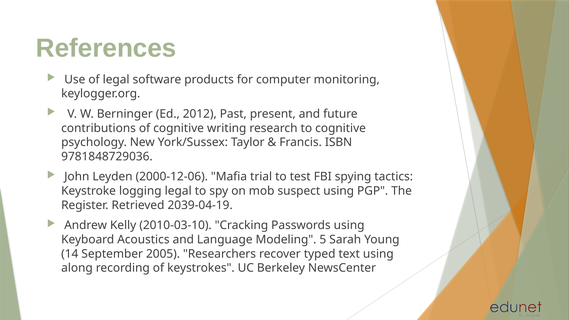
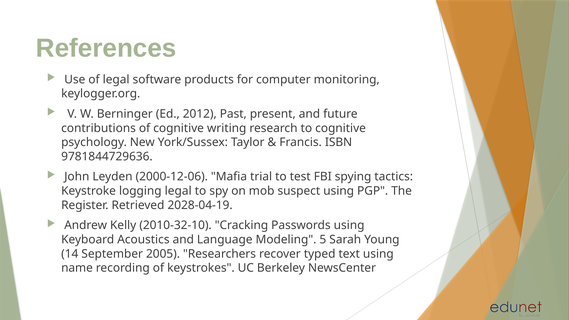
9781848729036: 9781848729036 -> 9781844729636 (107, 157)
2039-04-19: 2039-04-19 -> 2028-04-19 (200, 205)
2010-03-10: 2010-03-10 -> 2010-32-10 (176, 225)
along: along -> name (77, 268)
